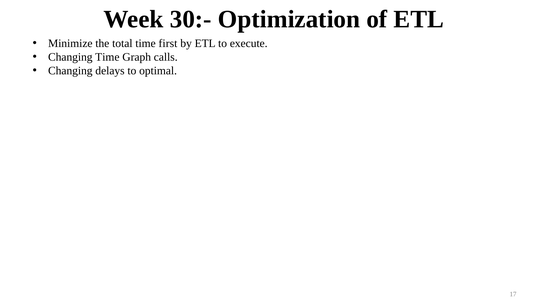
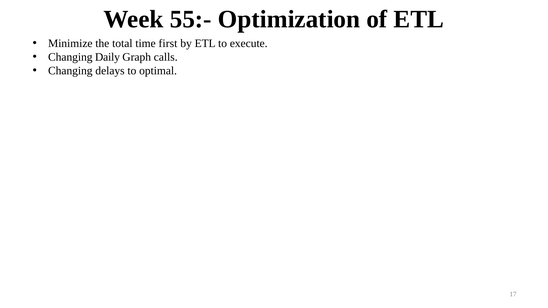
30:-: 30:- -> 55:- (191, 19)
Changing Time: Time -> Daily (107, 57)
